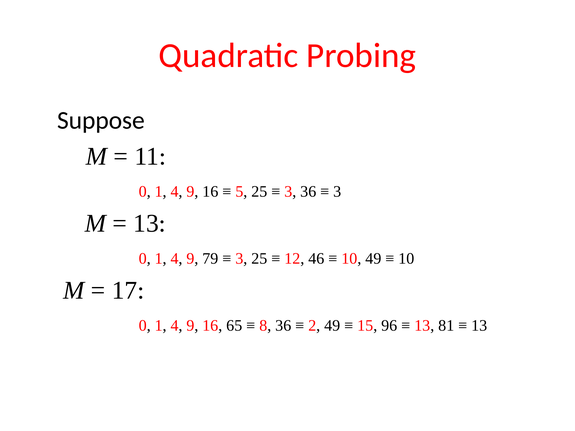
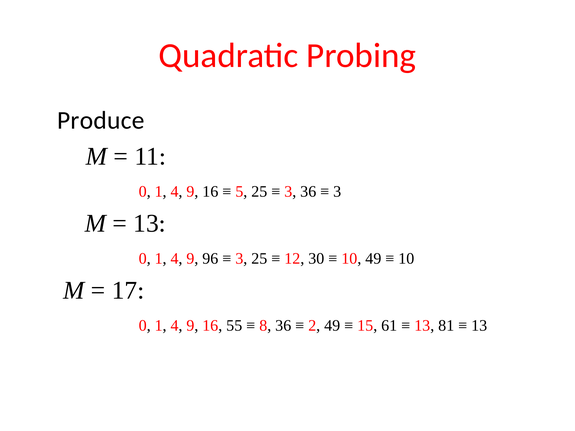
Suppose: Suppose -> Produce (101, 121)
79: 79 -> 96 (210, 259)
46: 46 -> 30 (316, 259)
65: 65 -> 55 (234, 326)
96: 96 -> 61 (389, 326)
